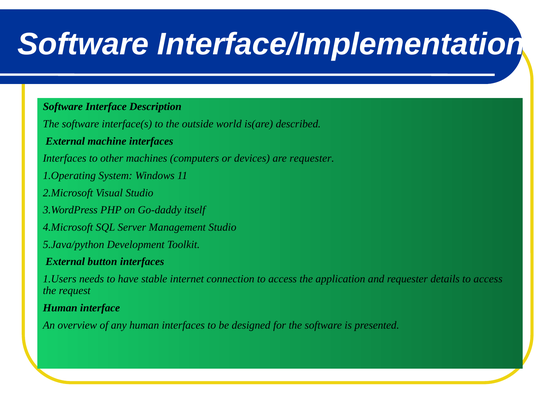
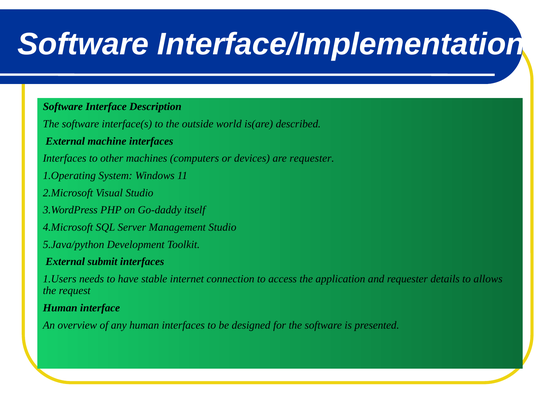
button: button -> submit (102, 262)
details to access: access -> allows (488, 279)
